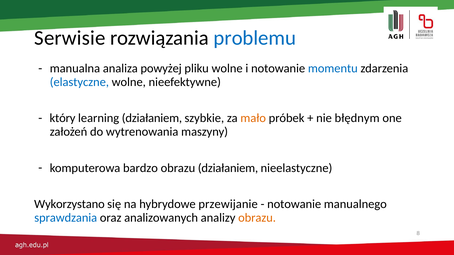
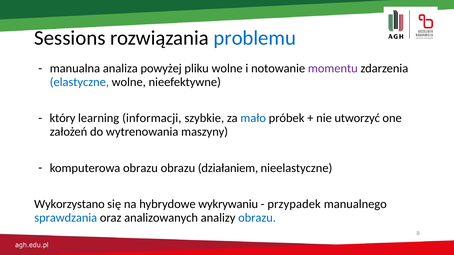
Serwisie: Serwisie -> Sessions (70, 38)
momentu colour: blue -> purple (333, 69)
learning działaniem: działaniem -> informacji (152, 118)
mało colour: orange -> blue (253, 118)
błędnym: błędnym -> utworzyć (357, 118)
komputerowa bardzo: bardzo -> obrazu (140, 168)
przewijanie: przewijanie -> wykrywaniu (228, 205)
notowanie: notowanie -> przypadek (294, 205)
obrazu colour: orange -> blue (257, 218)
